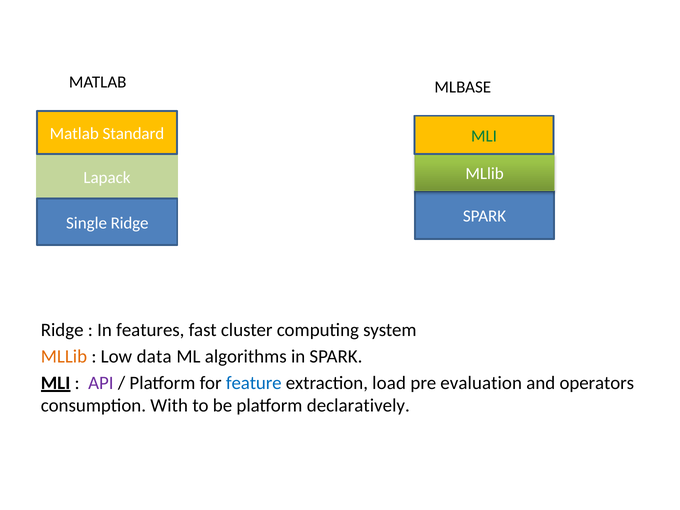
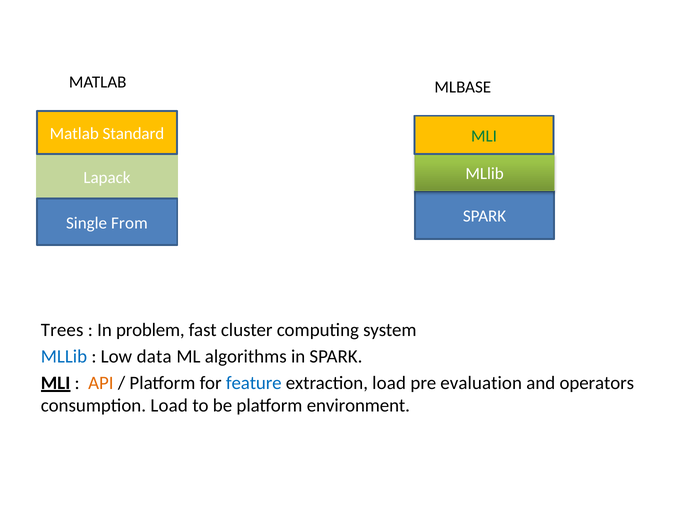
Single Ridge: Ridge -> From (129, 223)
Ridge: Ridge -> Trees (62, 330)
features: features -> problem (150, 330)
MLLib colour: orange -> blue (64, 356)
API colour: purple -> orange (101, 383)
consumption With: With -> Load (169, 406)
declaratively: declaratively -> environment (358, 406)
